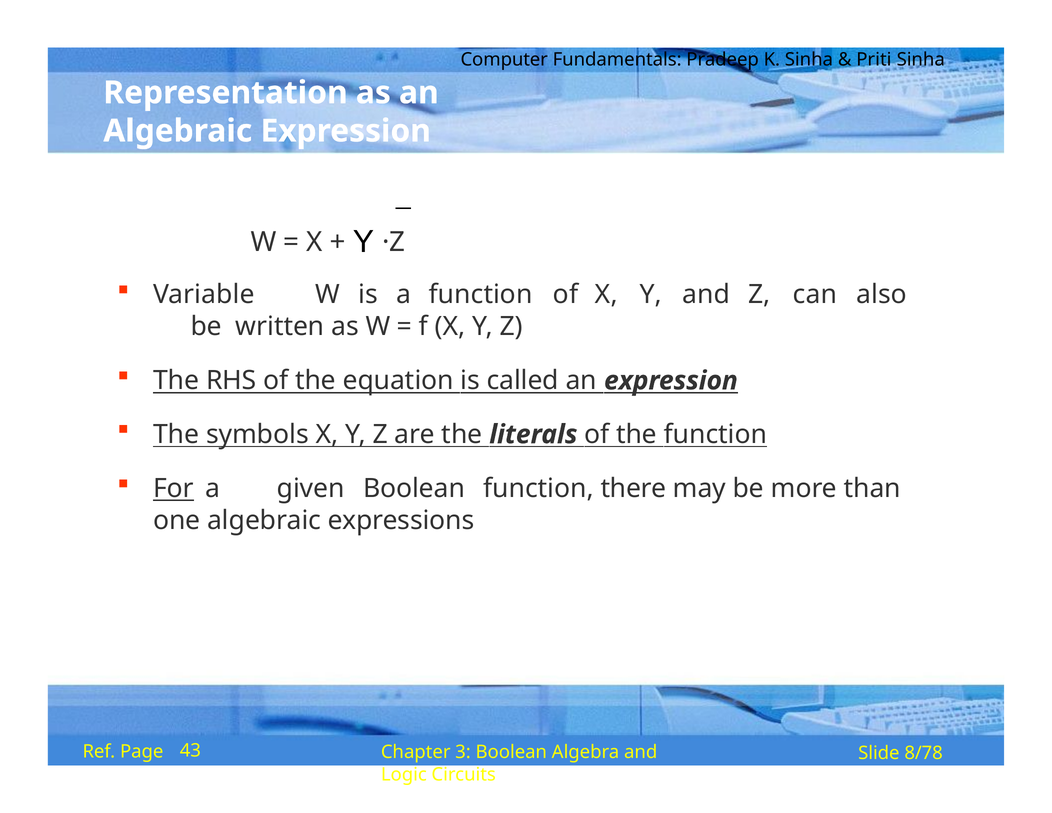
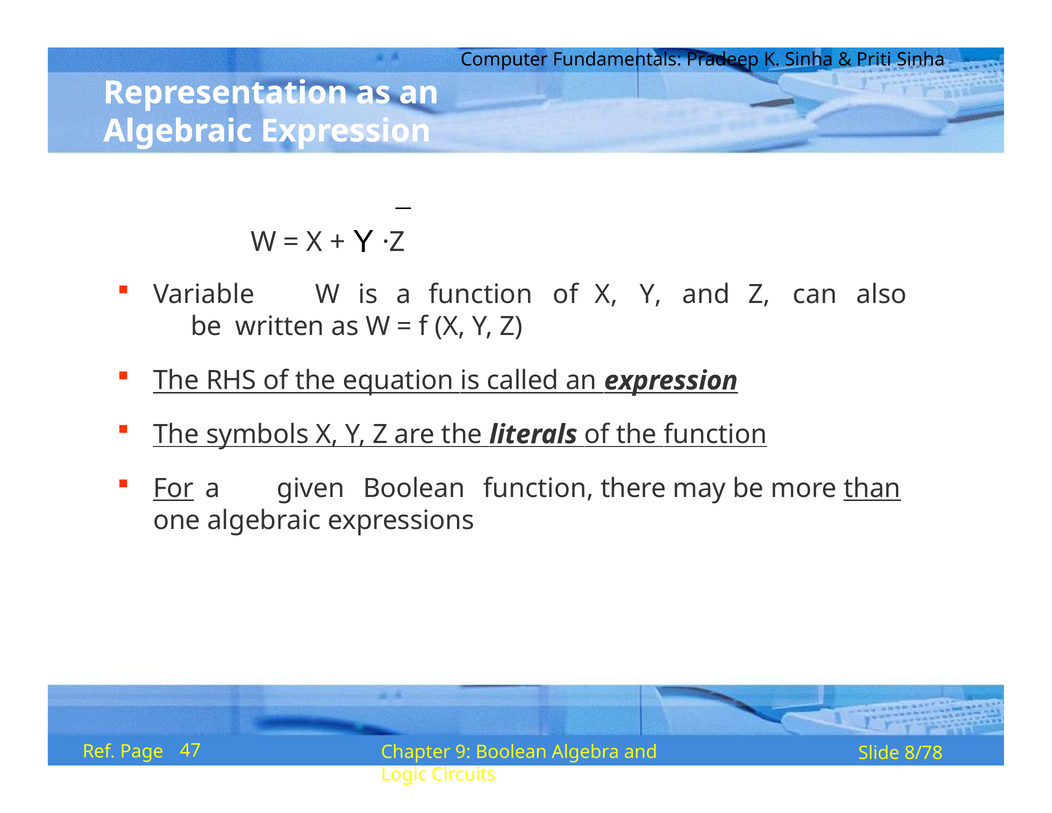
than underline: none -> present (872, 489)
43: 43 -> 47 (190, 750)
3: 3 -> 9 (463, 752)
